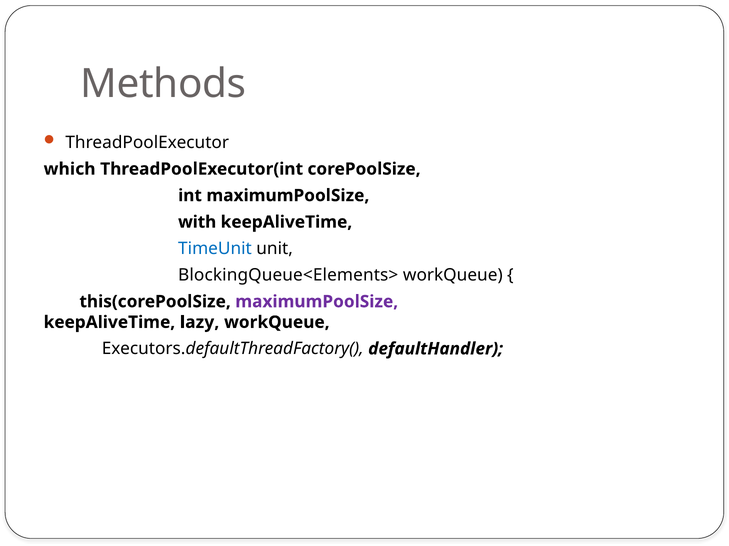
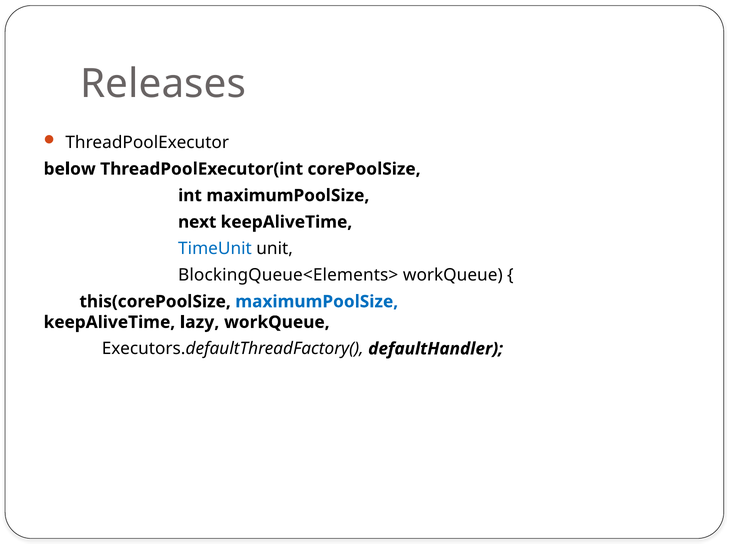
Methods: Methods -> Releases (163, 84)
which: which -> below (70, 169)
with: with -> next (197, 222)
maximumPoolSize colour: purple -> blue (317, 302)
